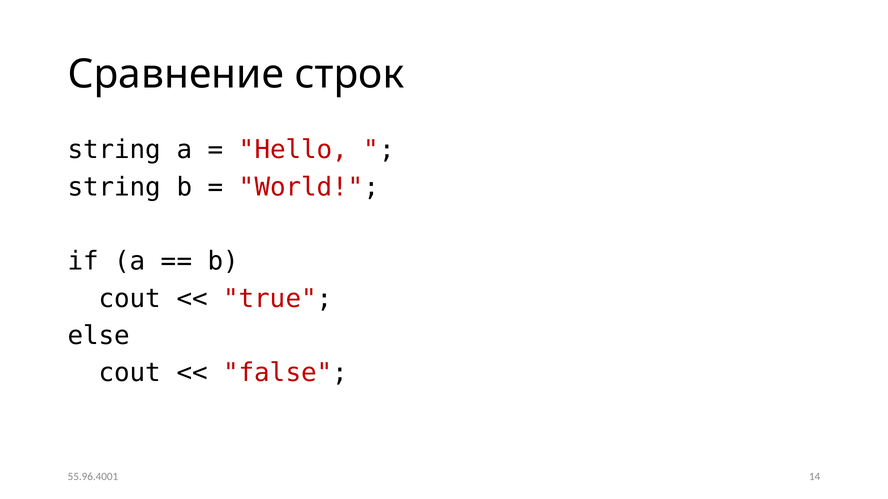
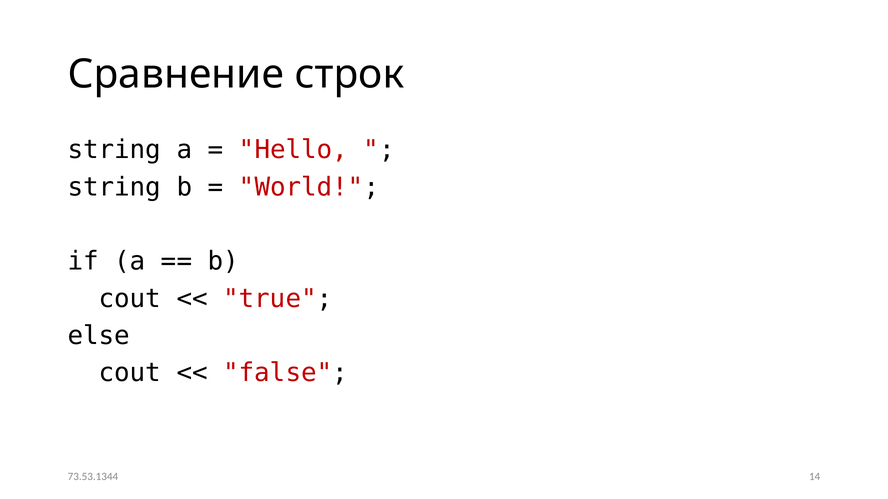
55.96.4001: 55.96.4001 -> 73.53.1344 (93, 477)
